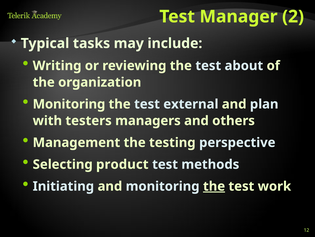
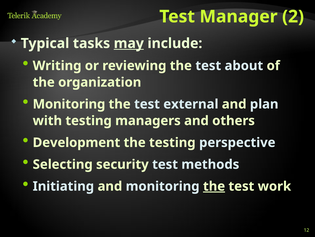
may underline: none -> present (129, 43)
with testers: testers -> testing (89, 120)
Management: Management -> Development (76, 142)
product: product -> security (122, 164)
